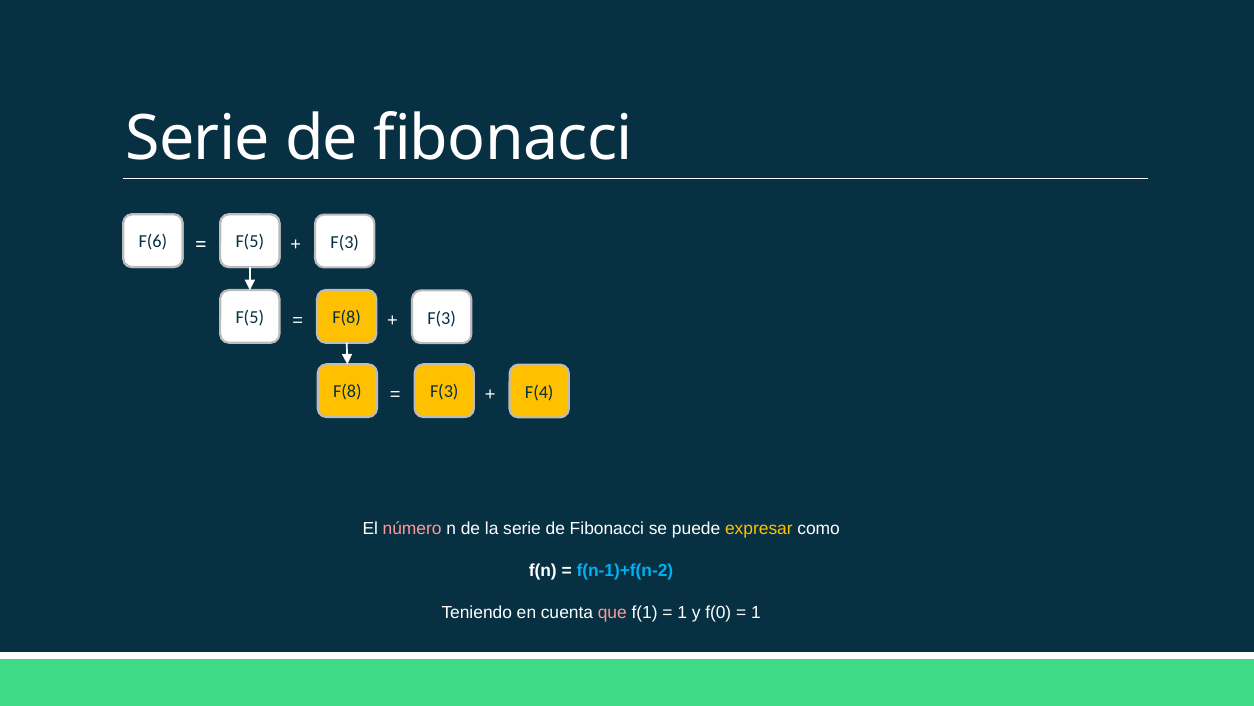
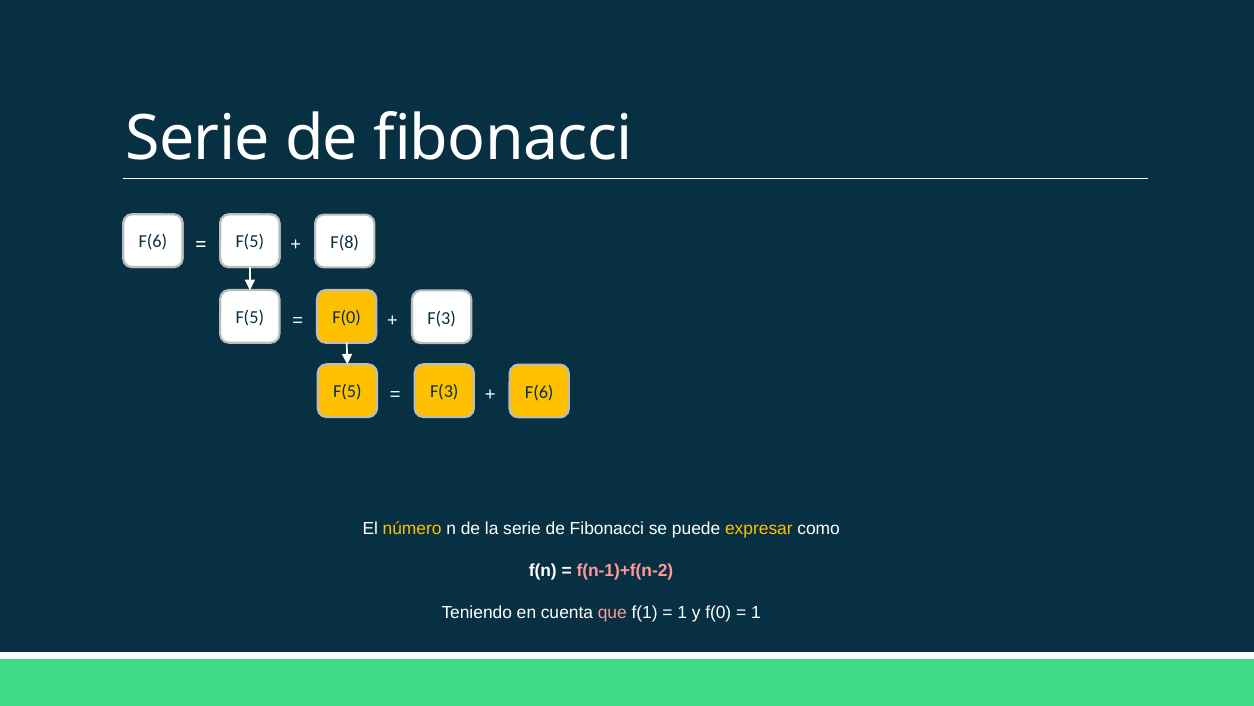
F(3: F(3 -> F(8 (345, 242)
F(5 F(8: F(8 -> F(0 (347, 317)
F(8: F(8 -> F(5 (347, 392)
F(3 F(4: F(4 -> F(6 (539, 392)
número colour: pink -> yellow (412, 528)
f(n-1)+f(n-2 colour: light blue -> pink (625, 570)
